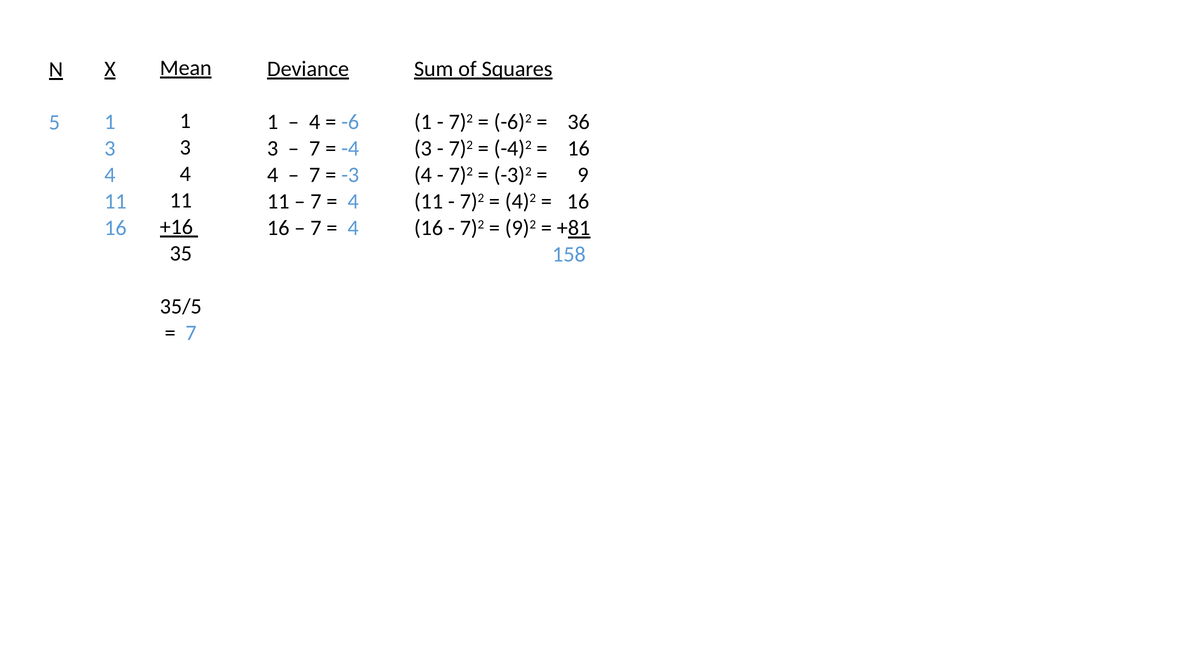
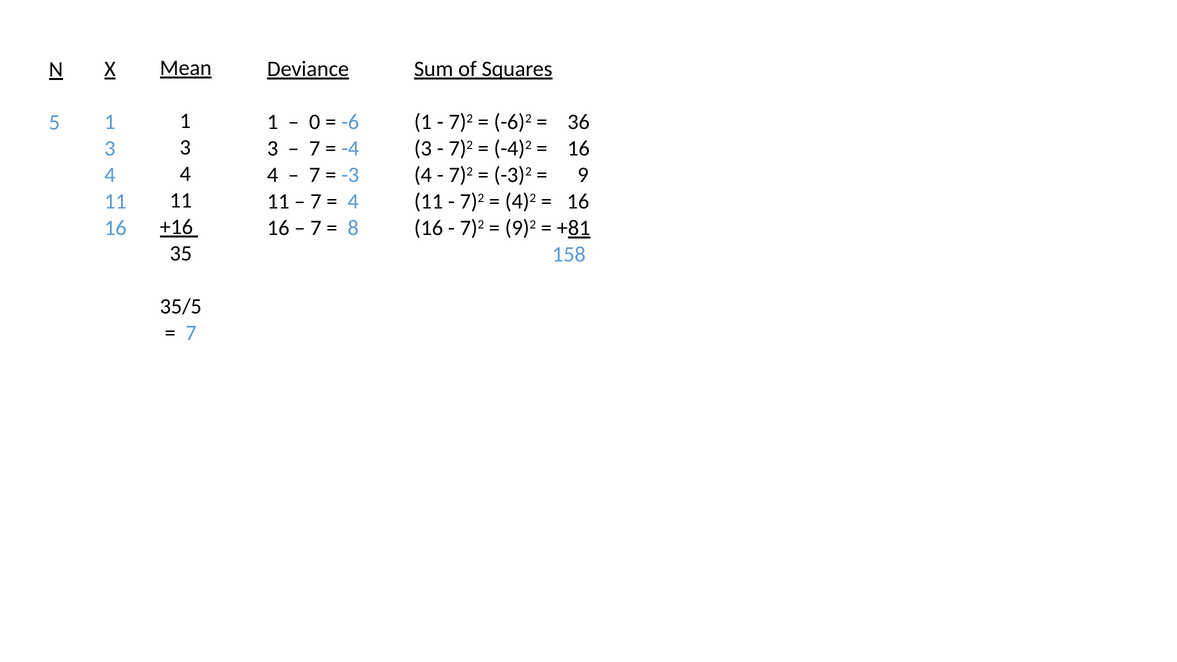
4: 4 -> 0 (315, 122)
4: 4 -> 8 (353, 228)
